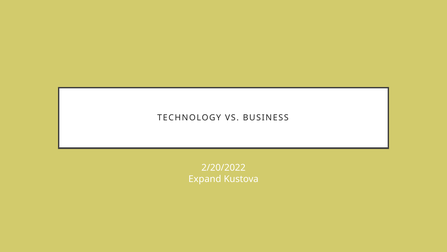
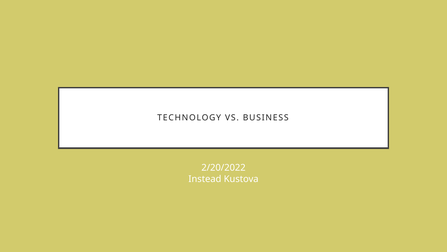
Expand: Expand -> Instead (205, 179)
